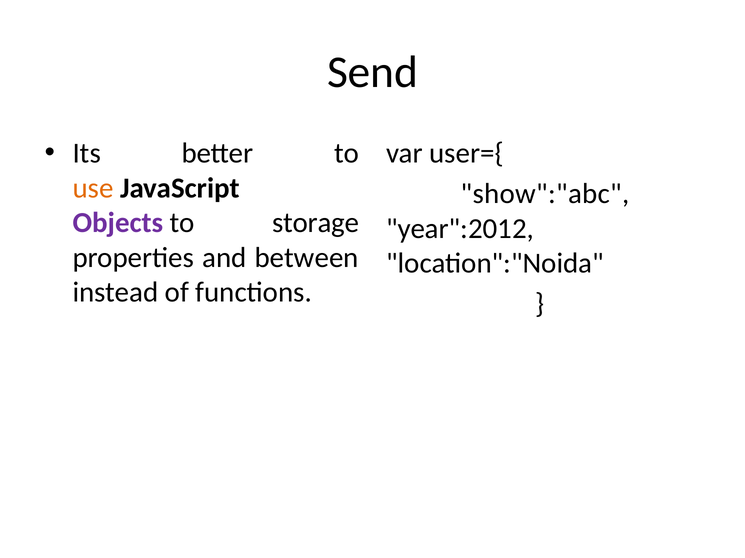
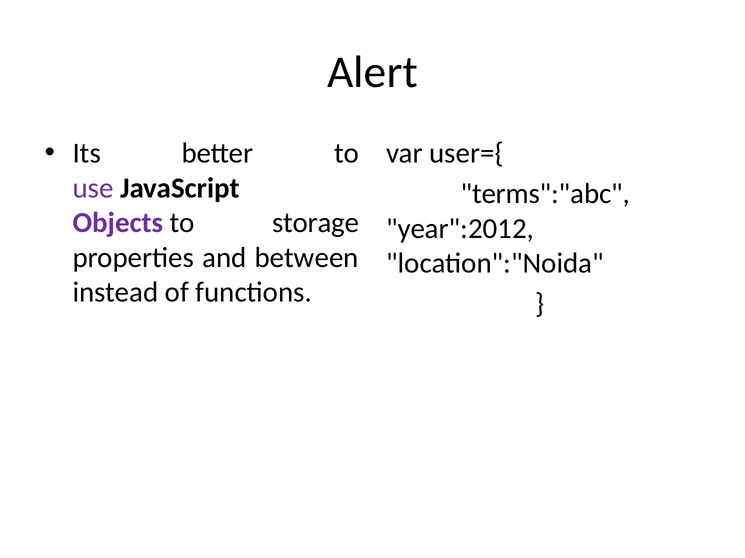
Send: Send -> Alert (372, 72)
use colour: orange -> purple (93, 188)
show":"abc: show":"abc -> terms":"abc (545, 194)
